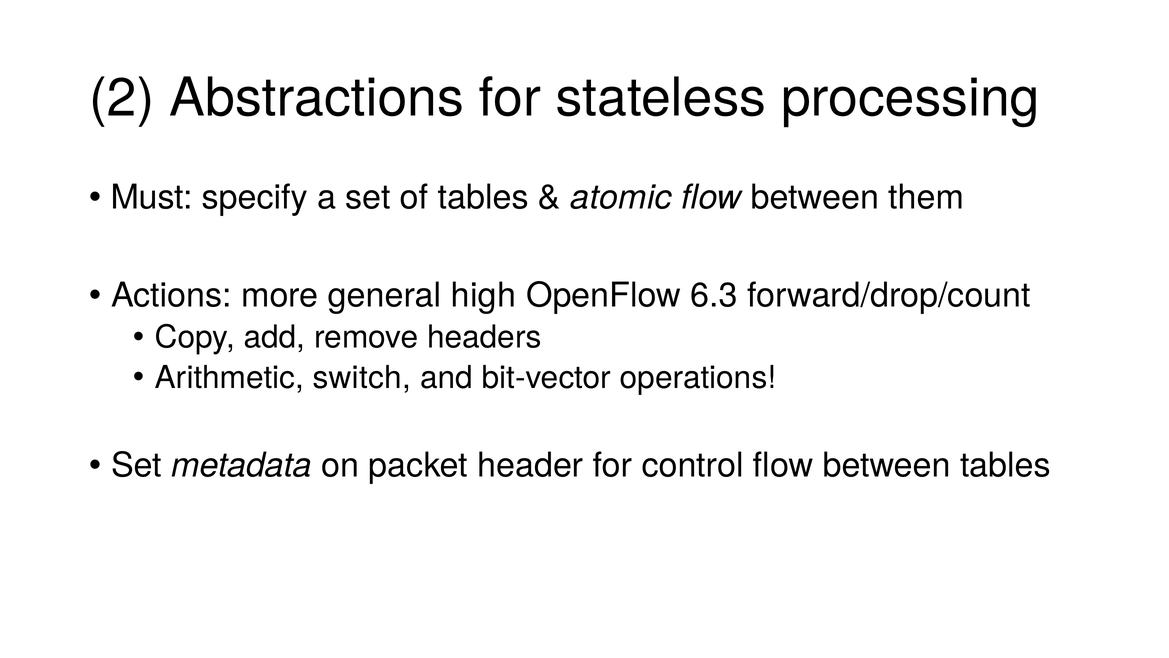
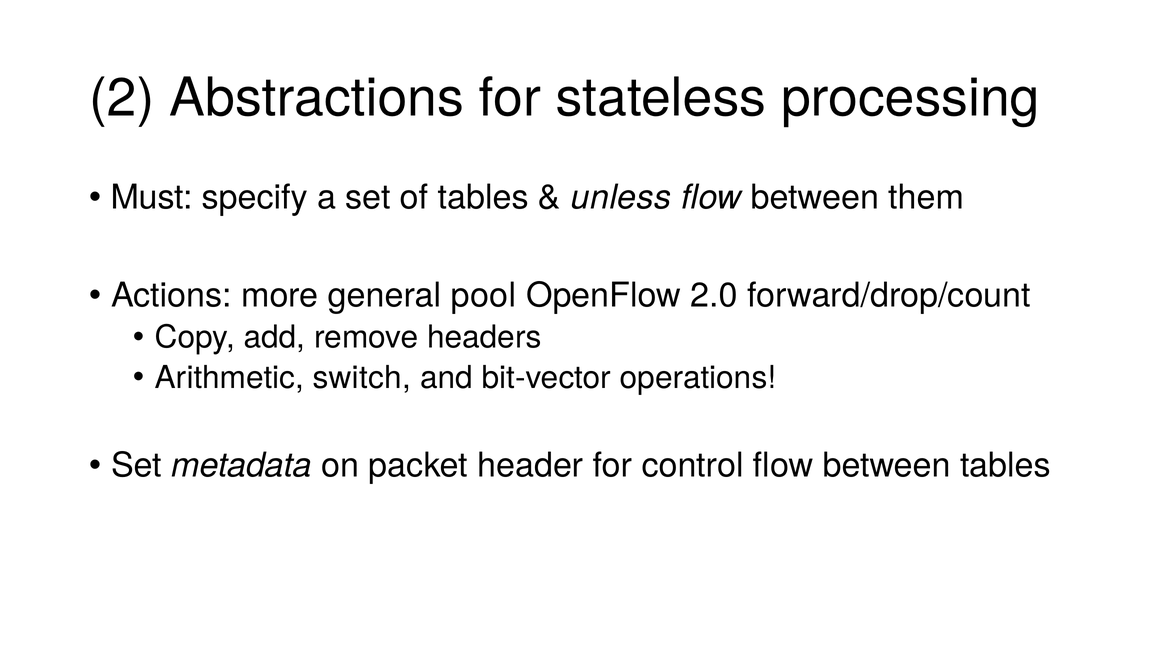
atomic: atomic -> unless (621, 198)
high: high -> pool (483, 295)
6.3: 6.3 -> 2.0 (714, 295)
